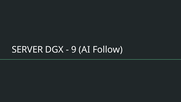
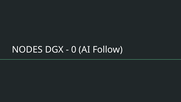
SERVER: SERVER -> NODES (27, 50)
9: 9 -> 0 (74, 50)
